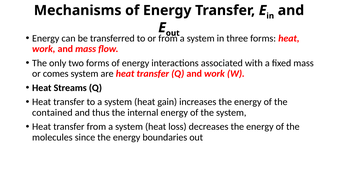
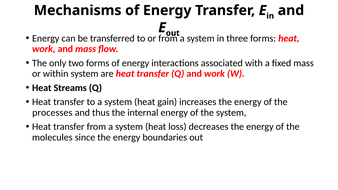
comes: comes -> within (56, 74)
contained: contained -> processes (52, 113)
